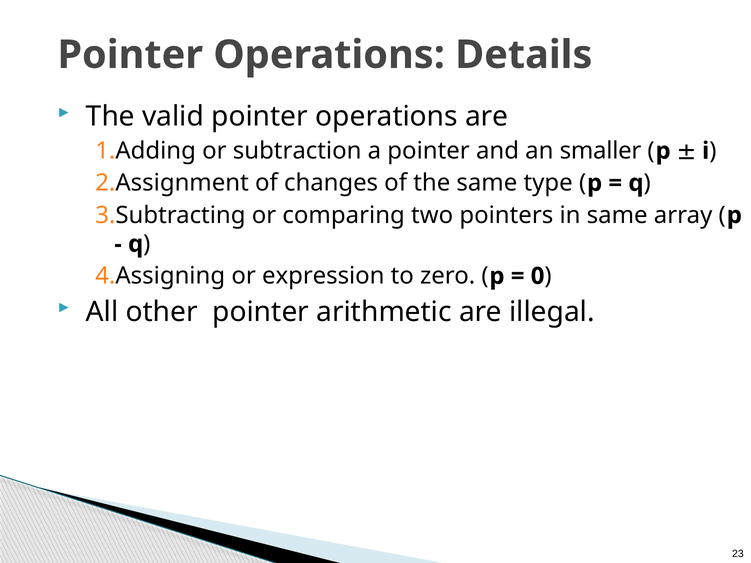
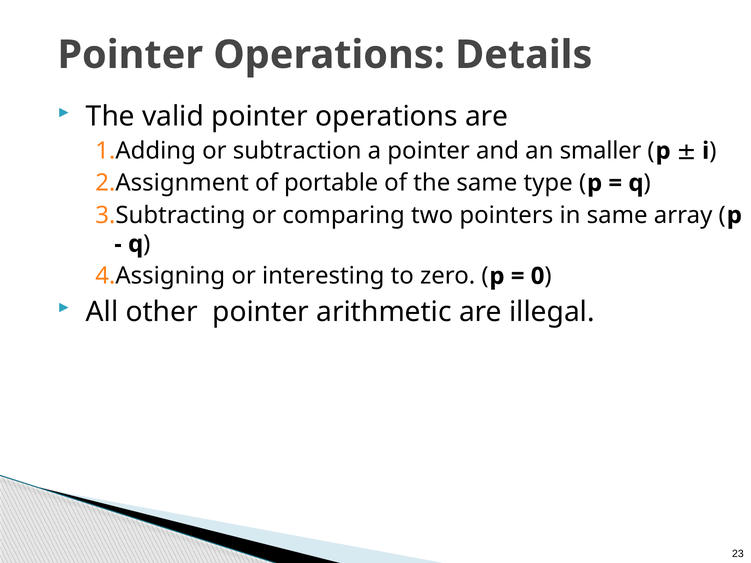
changes: changes -> portable (331, 183)
expression: expression -> interesting (323, 276)
